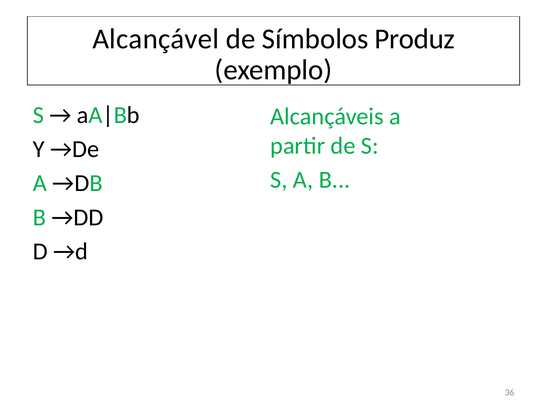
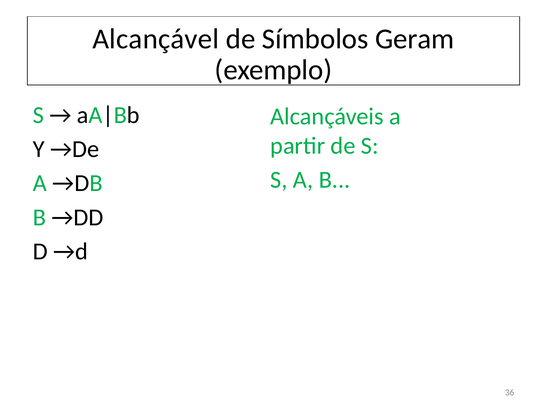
Produz: Produz -> Geram (415, 39)
